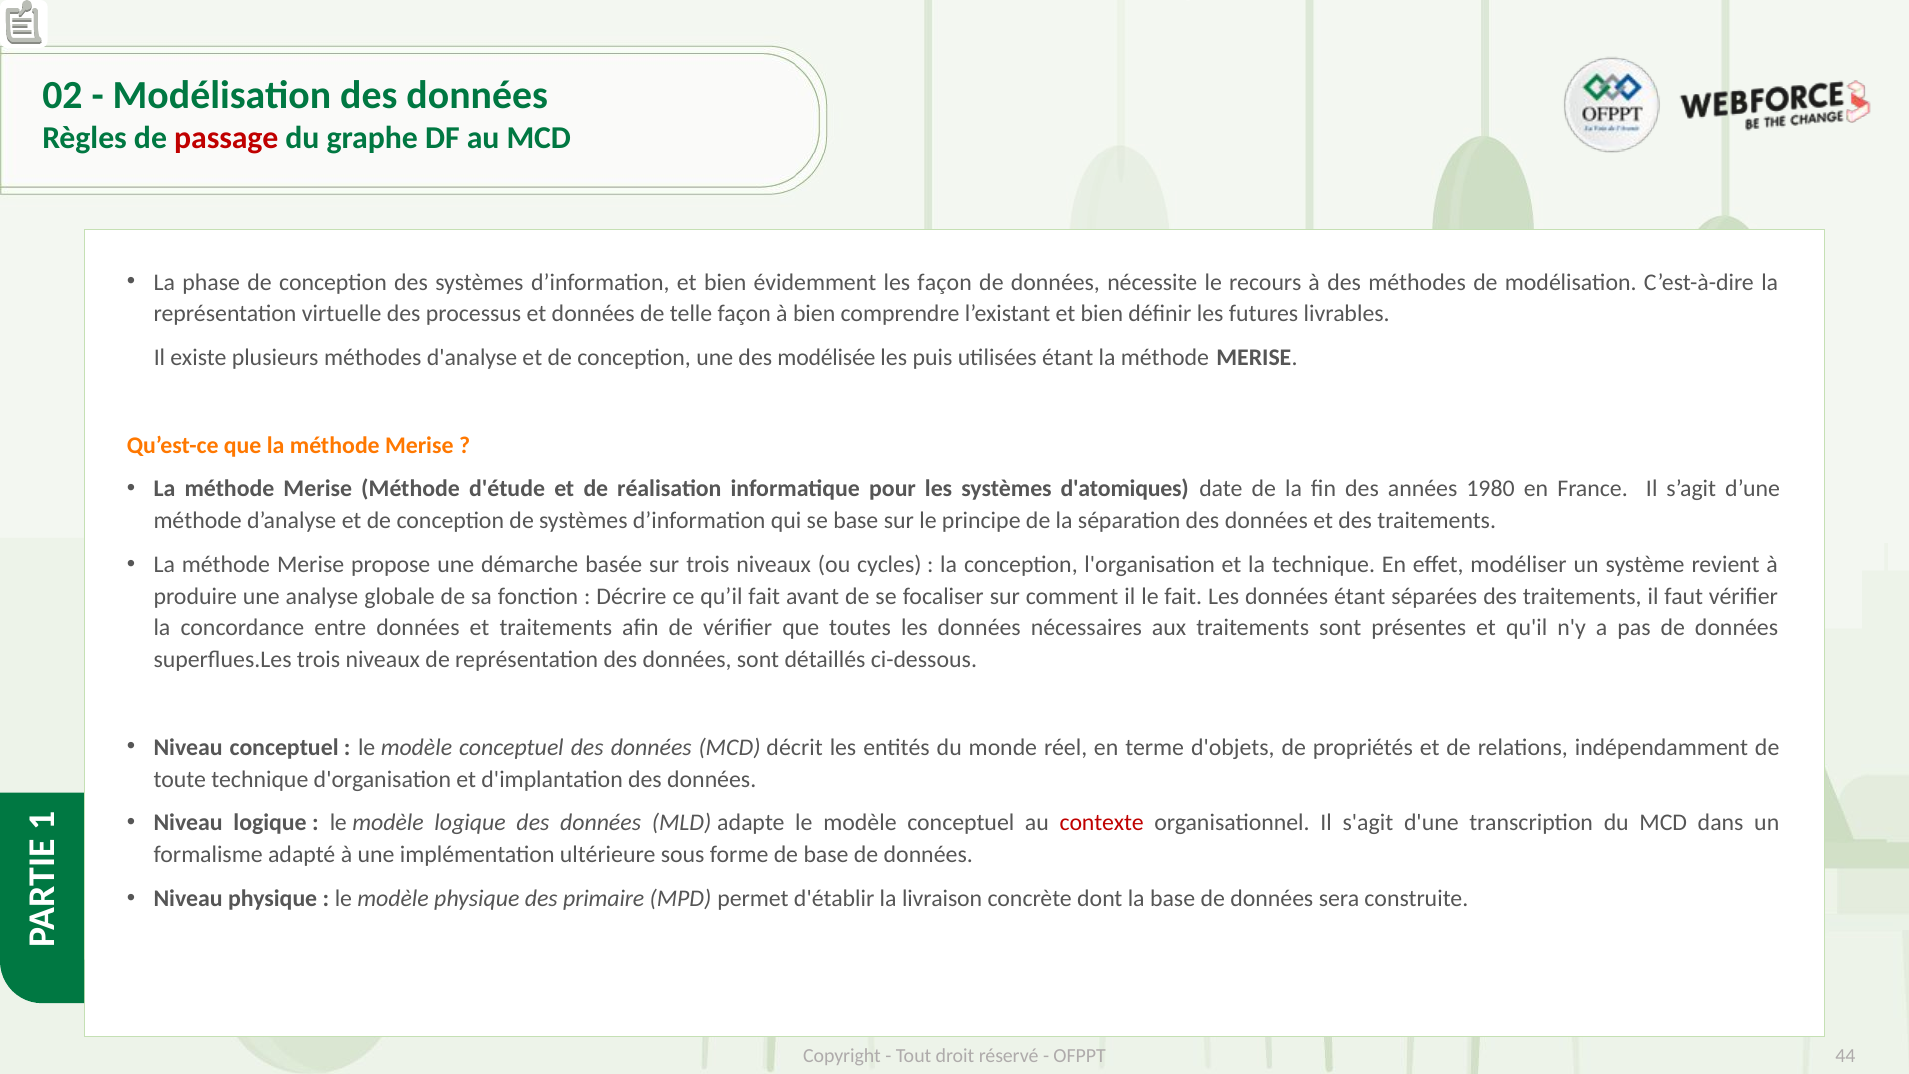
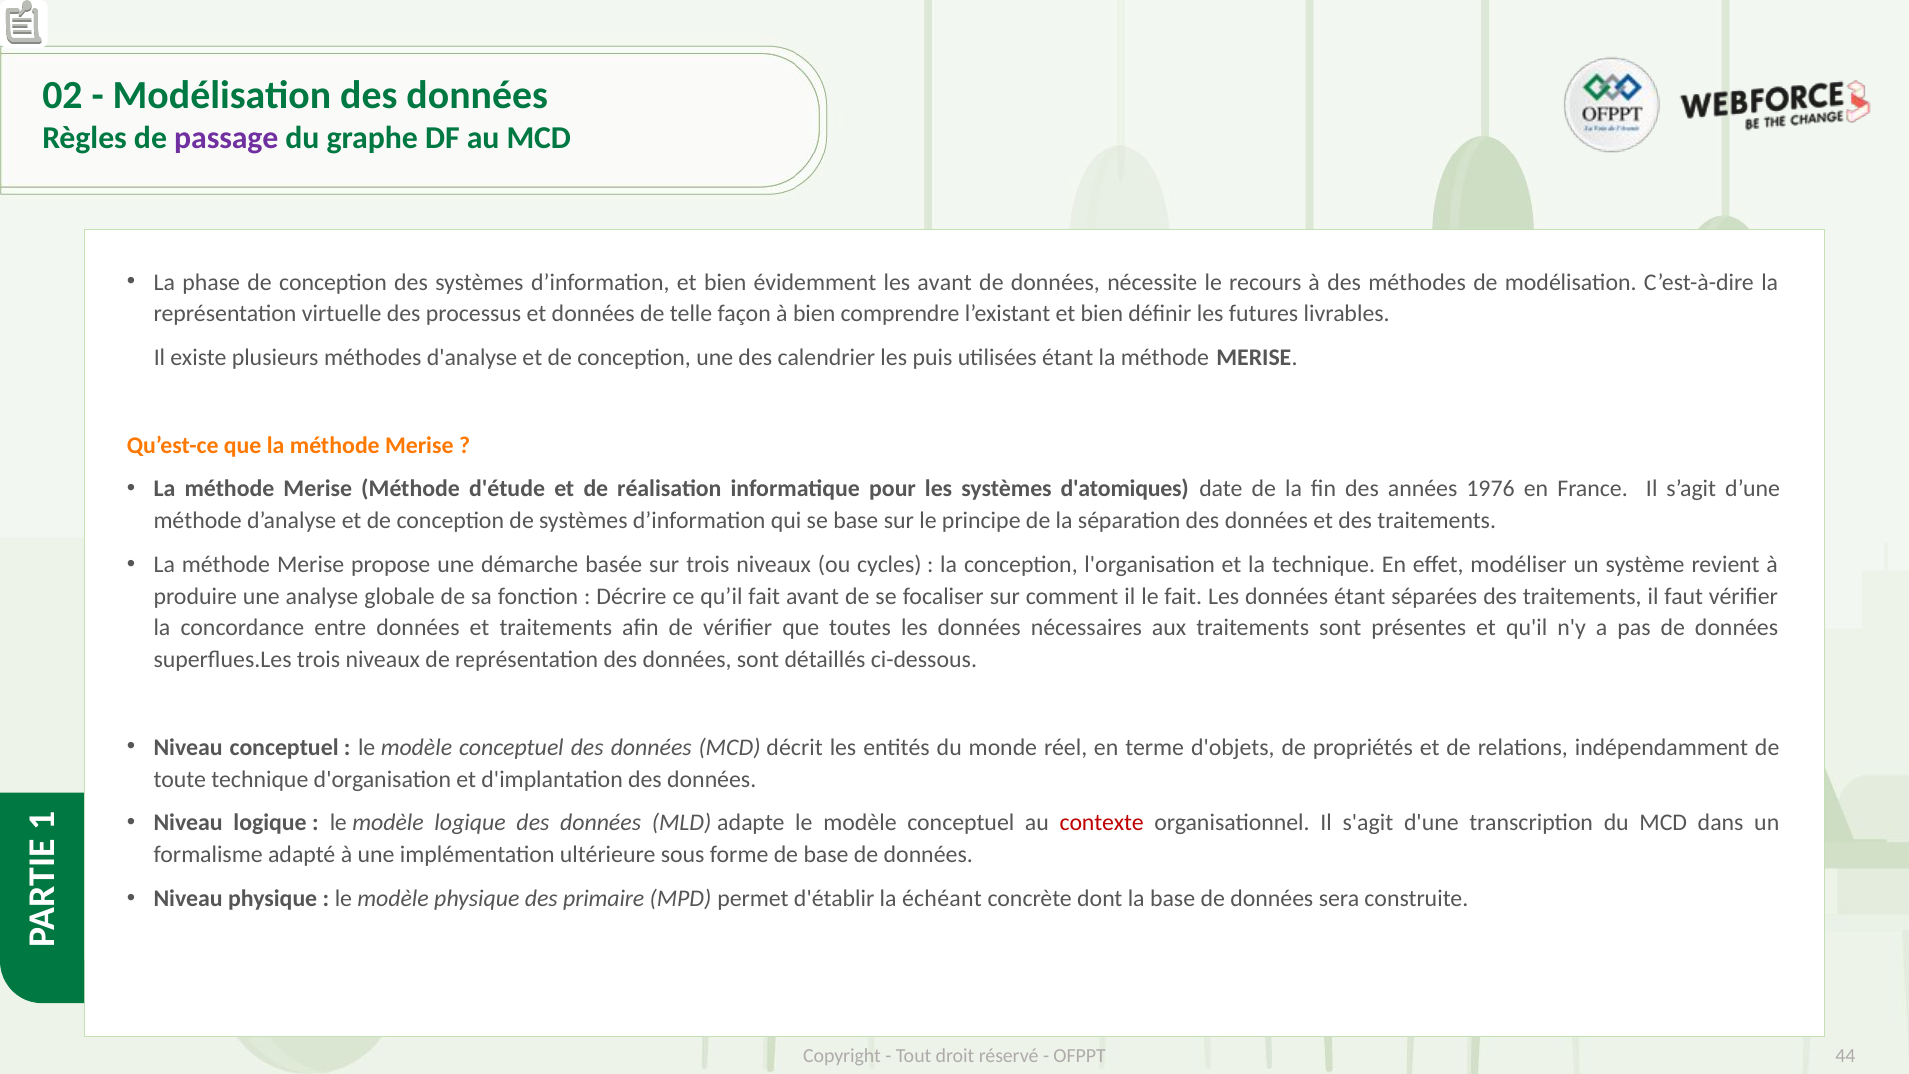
passage colour: red -> purple (226, 138)
les façon: façon -> avant (945, 282)
modélisée: modélisée -> calendrier (826, 358)
1980: 1980 -> 1976 (1491, 489)
livraison: livraison -> échéant (942, 898)
